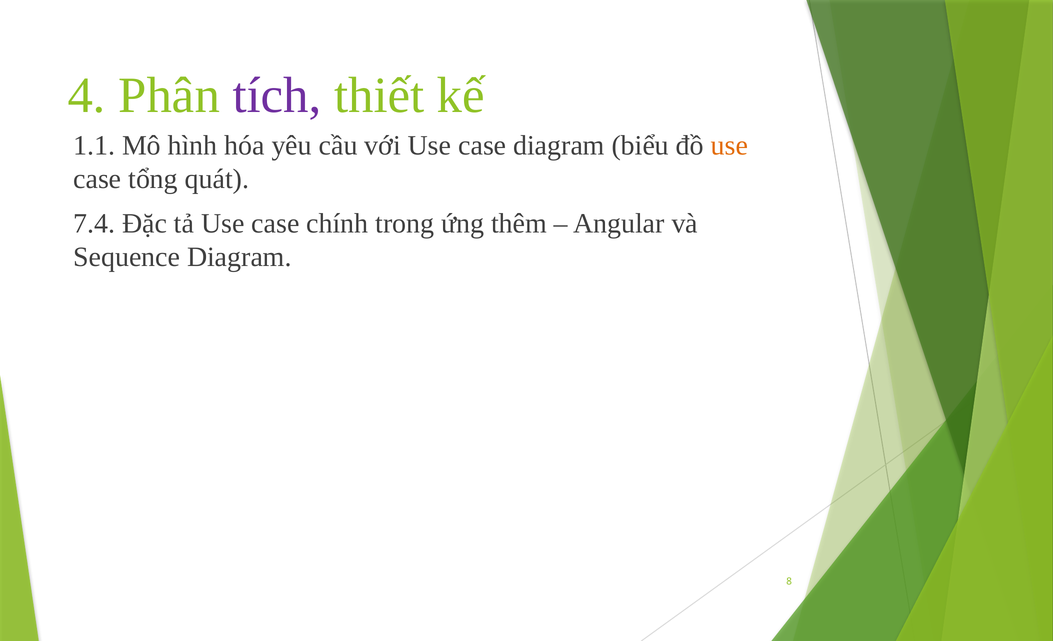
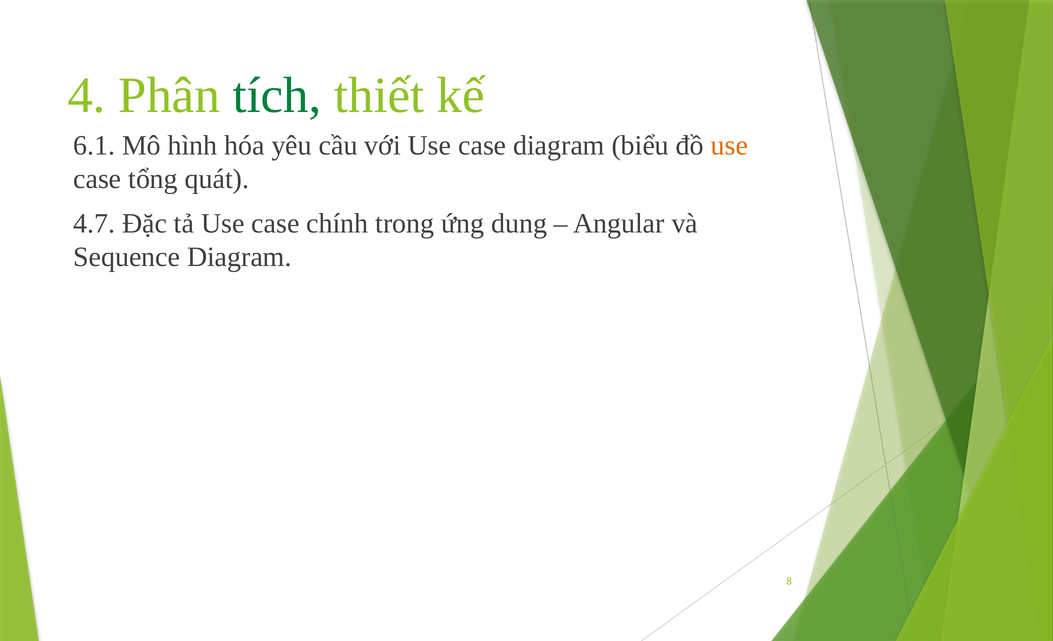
tích colour: purple -> green (277, 96)
1.1: 1.1 -> 6.1 (94, 145)
7.4: 7.4 -> 4.7 (94, 223)
thêm: thêm -> dung (519, 223)
